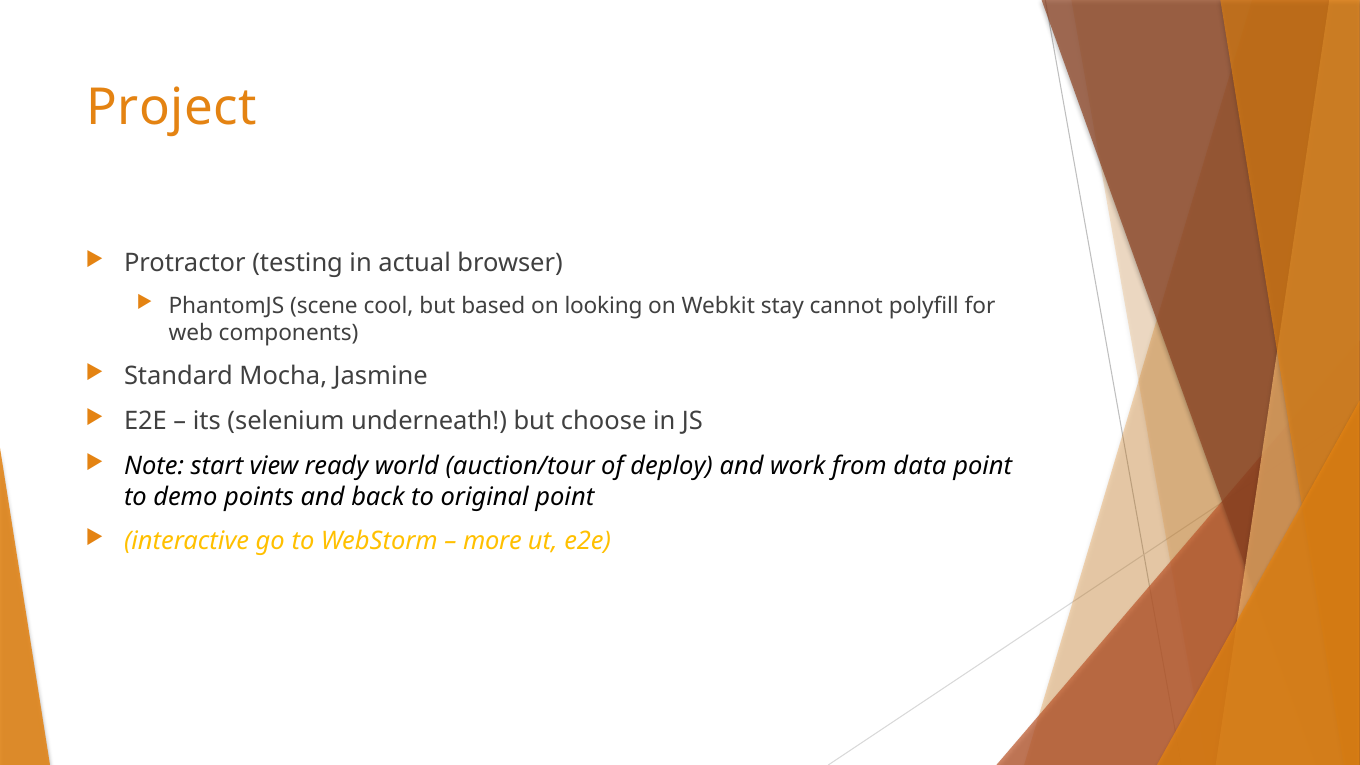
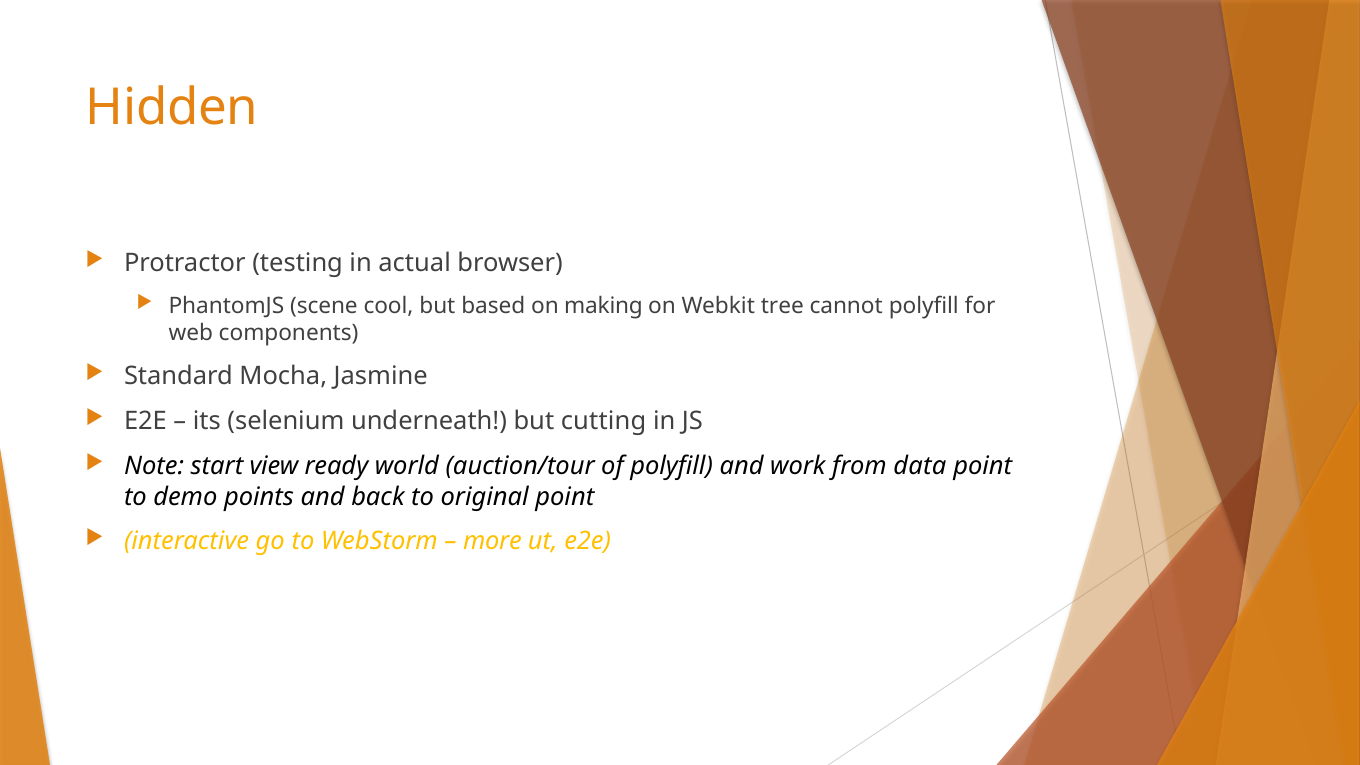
Project: Project -> Hidden (172, 107)
looking: looking -> making (604, 306)
stay: stay -> tree (782, 306)
choose: choose -> cutting (604, 421)
of deploy: deploy -> polyfill (672, 466)
